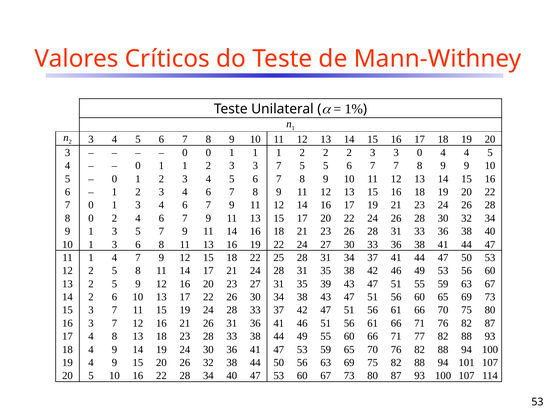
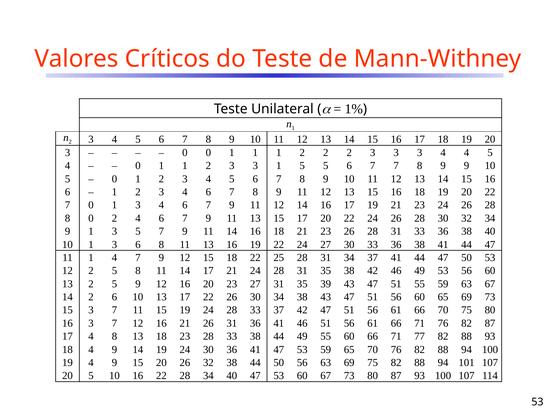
3 3 0: 0 -> 3 (420, 153)
3 3 7: 7 -> 1 (279, 166)
